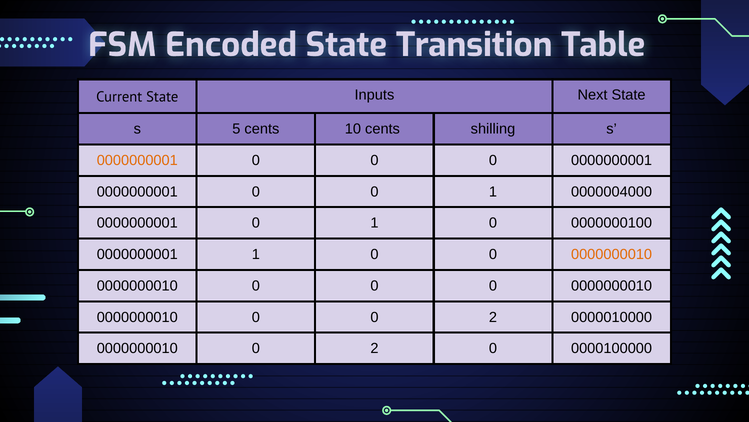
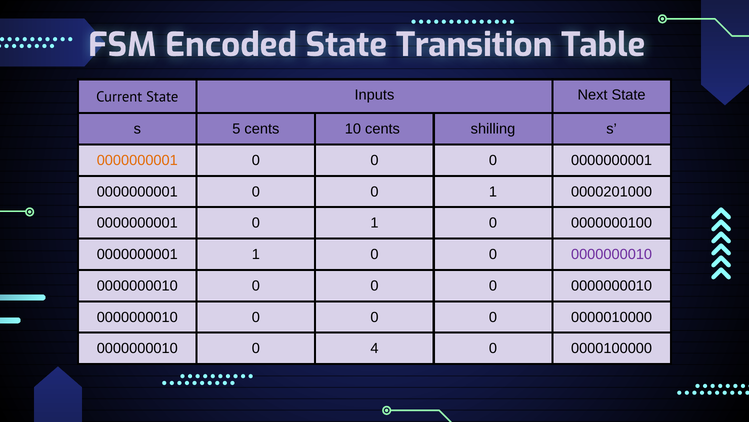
0000004000: 0000004000 -> 0000201000 (612, 191)
0000000010 colour: orange -> purple (612, 254)
2: 2 -> 0 (493, 317)
0000000010 0 2: 2 -> 4 (374, 348)
